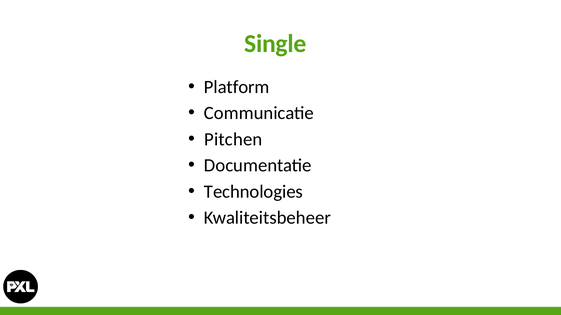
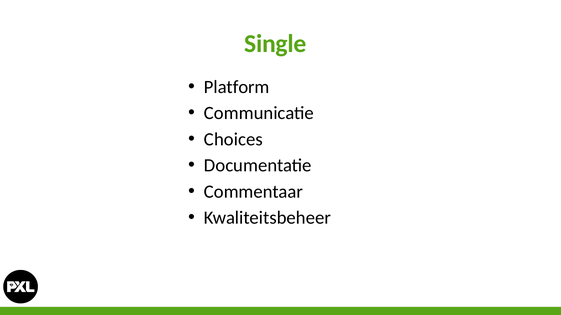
Pitchen: Pitchen -> Choices (233, 140)
Technologies: Technologies -> Commentaar (253, 192)
